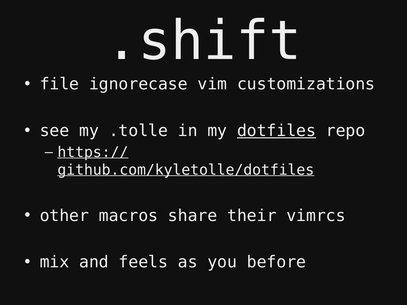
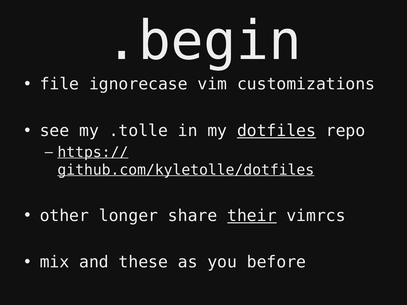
.shift: .shift -> .begin (203, 41)
macros: macros -> longer (128, 216)
their underline: none -> present (252, 216)
feels: feels -> these (143, 262)
